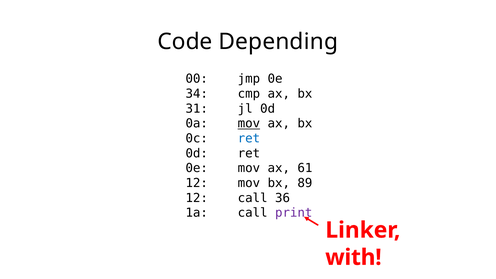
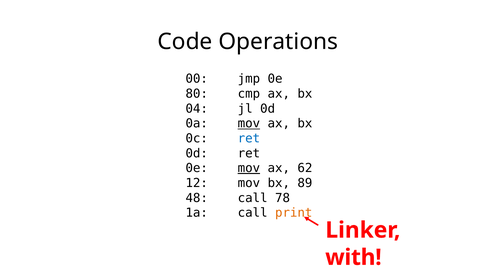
Depending: Depending -> Operations (278, 42)
34: 34 -> 80 (197, 94)
31: 31 -> 04 (197, 109)
mov underline: none -> present (249, 168)
61: 61 -> 62 (305, 168)
12: 12 -> 48 (197, 198)
36: 36 -> 78 (283, 198)
print colour: purple -> orange (294, 213)
